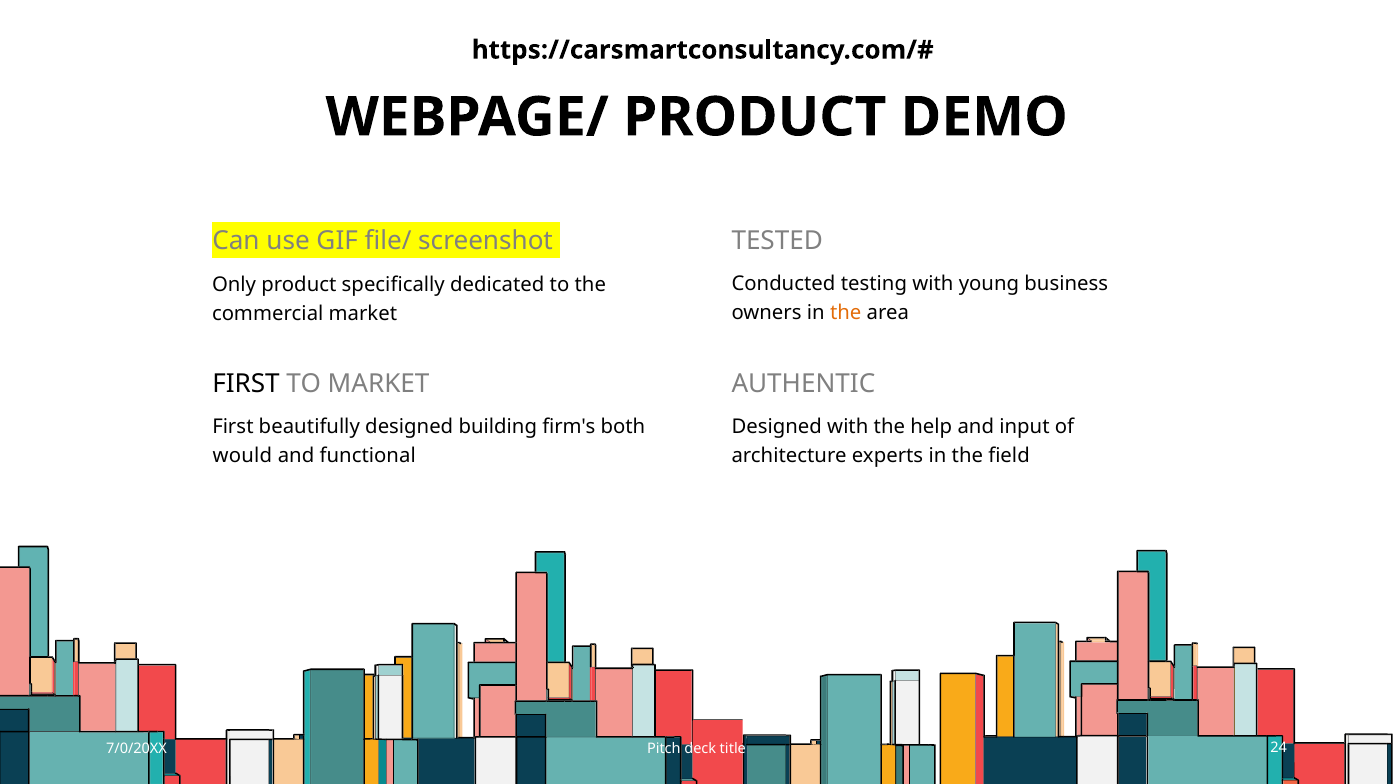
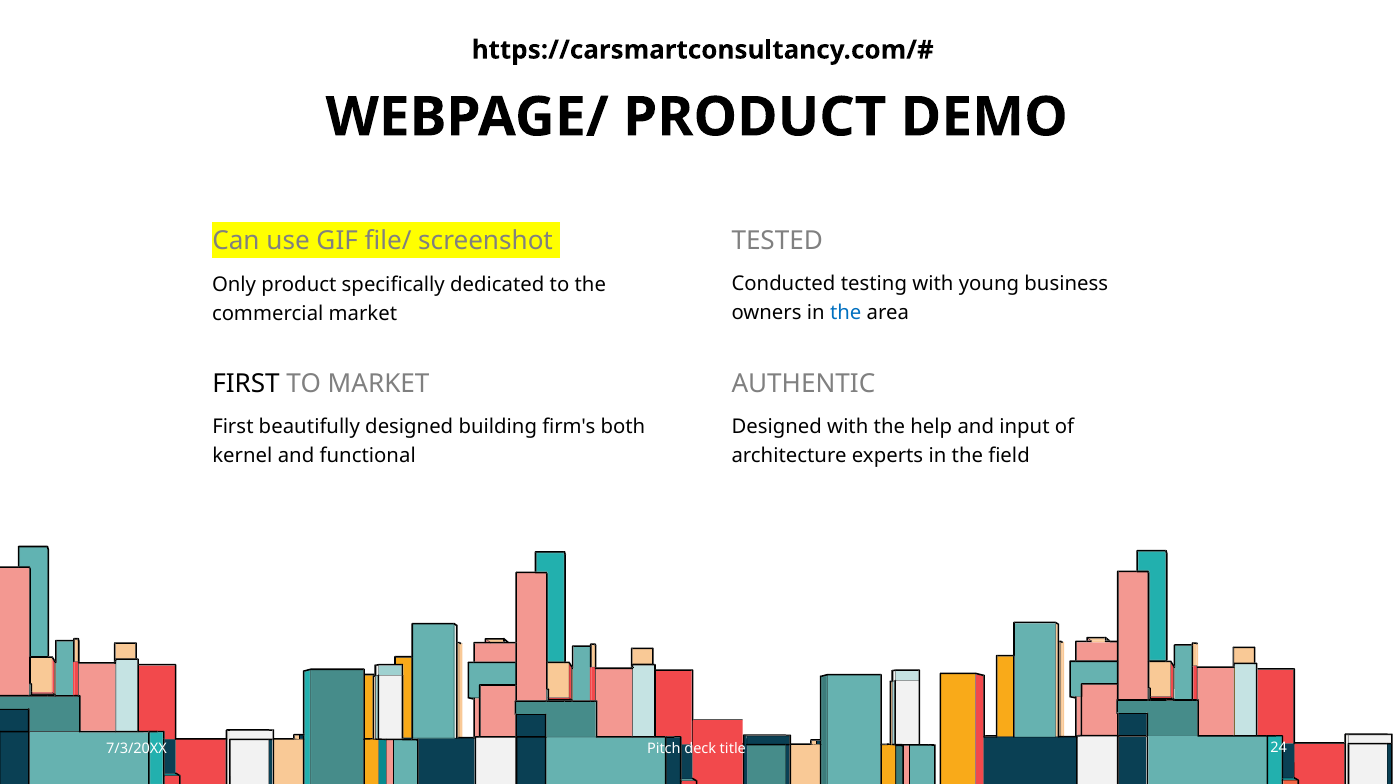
the colour: orange -> blue (846, 313)
would: would -> kernel (242, 456)
7/0/20XX: 7/0/20XX -> 7/3/20XX (137, 748)
